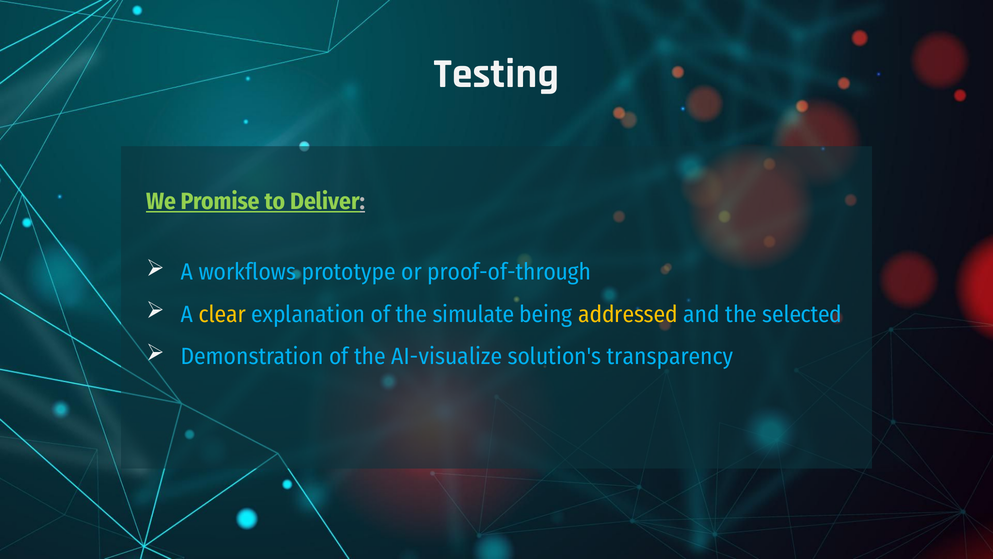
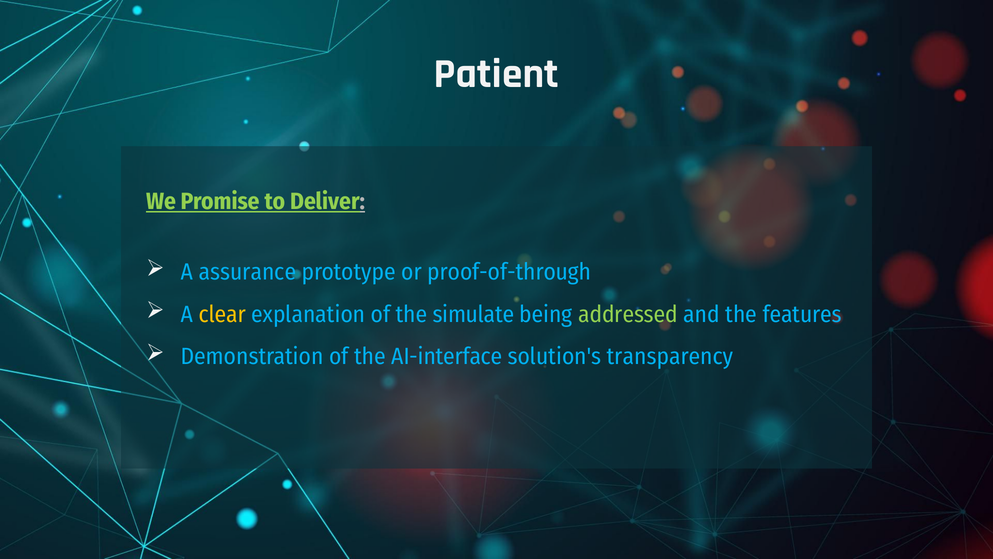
Testing: Testing -> Patient (496, 74)
workflows: workflows -> assurance (247, 272)
addressed colour: yellow -> light green (628, 314)
selected: selected -> features (802, 314)
AI-visualize: AI-visualize -> AI-interface (447, 356)
